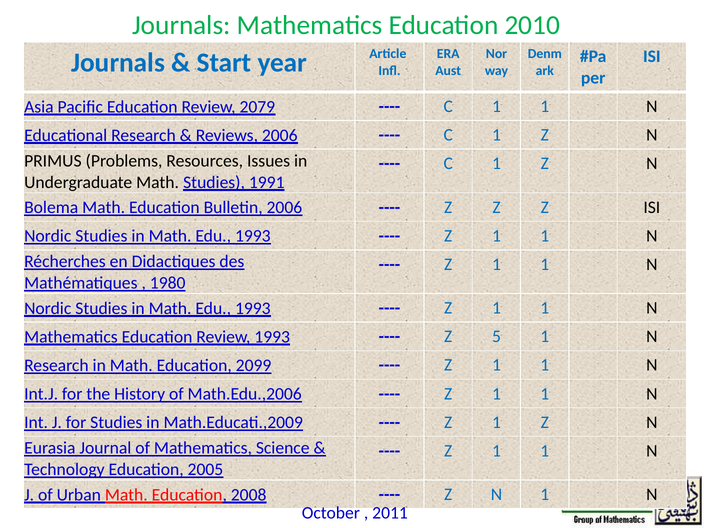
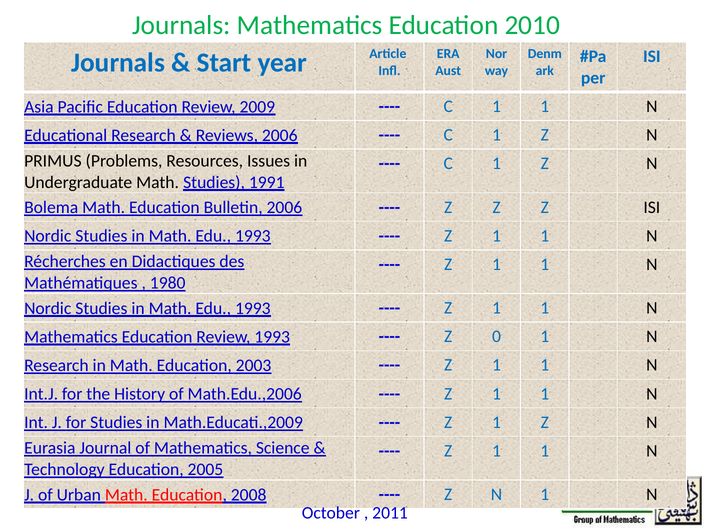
2079: 2079 -> 2009 (257, 107)
5: 5 -> 0 (496, 337)
2099: 2099 -> 2003 (254, 366)
